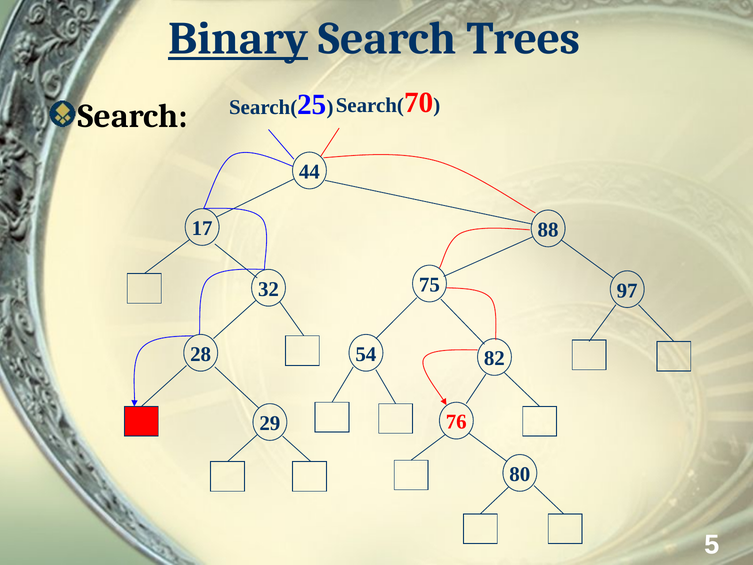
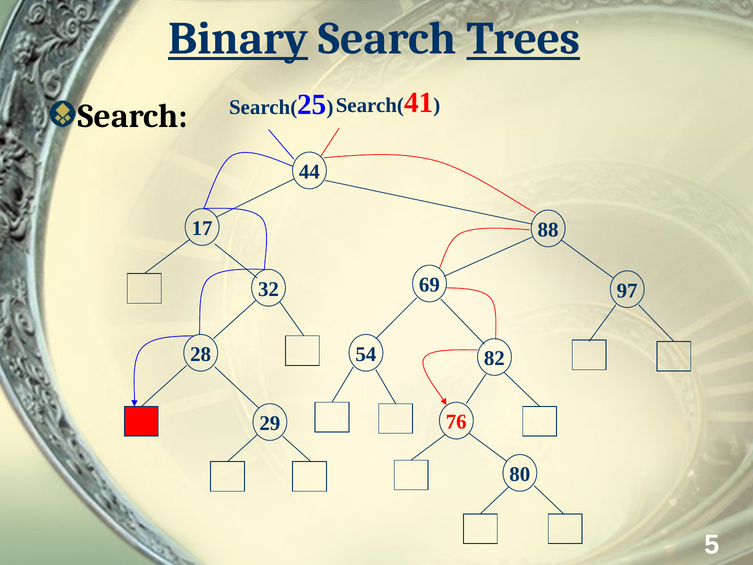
Trees underline: none -> present (523, 39)
70: 70 -> 41 (419, 102)
75: 75 -> 69 (429, 285)
